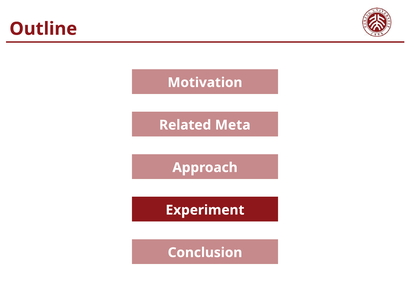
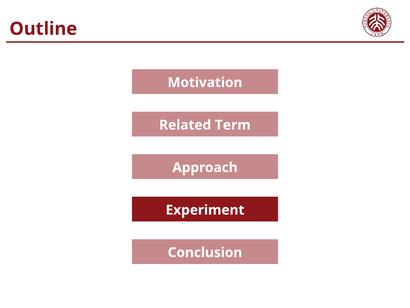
Meta: Meta -> Term (233, 125)
